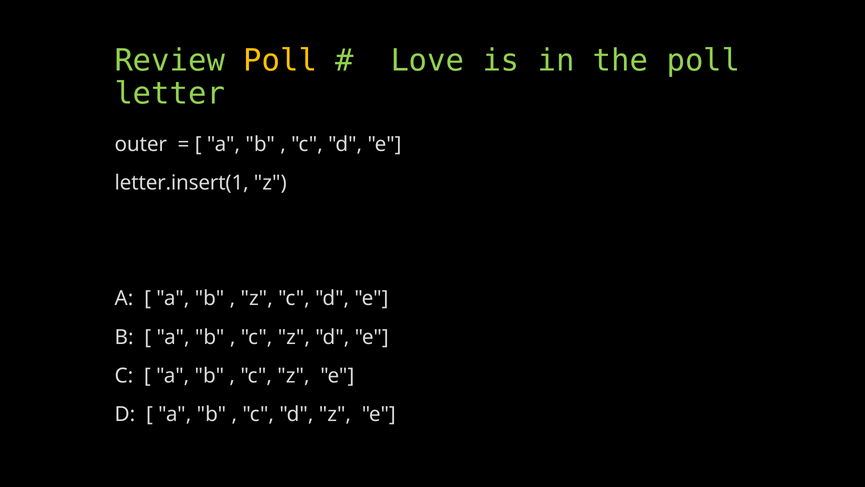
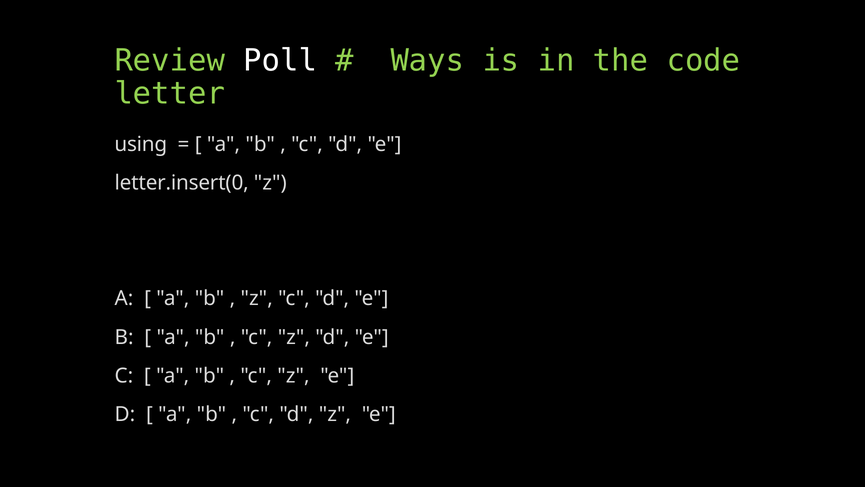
Poll colour: yellow -> white (280, 60)
Love: Love -> Ways (427, 60)
the poll: poll -> code (703, 60)
outer: outer -> using (141, 144)
letter.insert(1: letter.insert(1 -> letter.insert(0 (182, 183)
